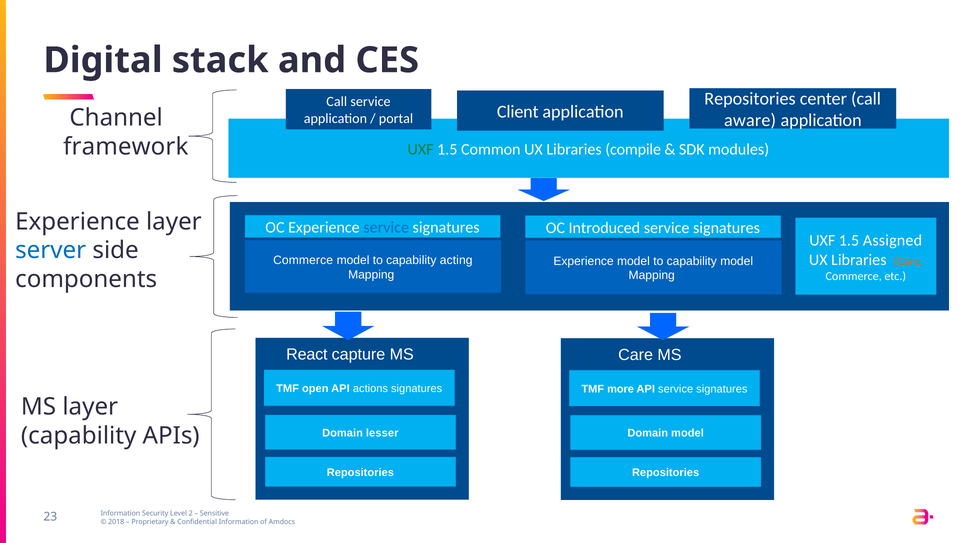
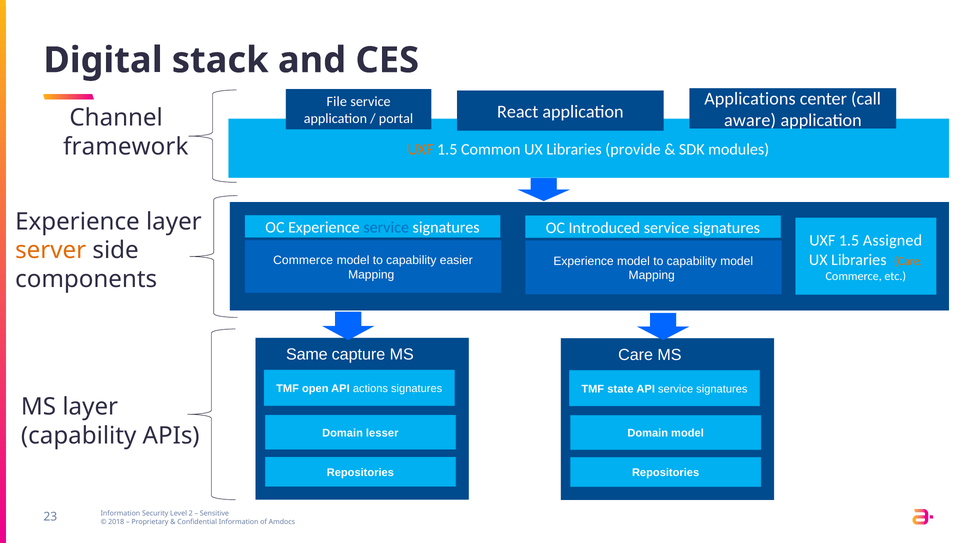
Repositories: Repositories -> Applications (750, 99)
Call: Call -> File (337, 102)
Client: Client -> React (518, 112)
UXF colour: green -> orange (421, 149)
compile: compile -> provide (633, 149)
server colour: blue -> orange (51, 251)
acting: acting -> easier (456, 260)
React: React -> Same (307, 355)
more: more -> state (620, 389)
